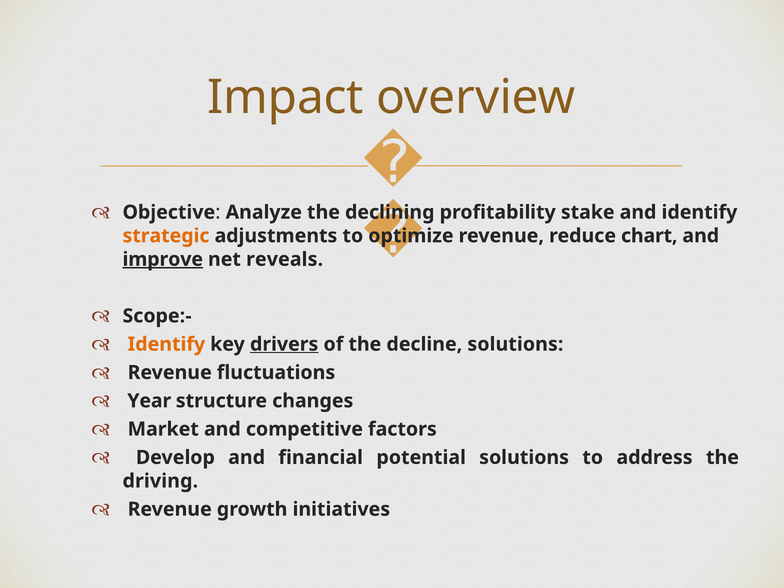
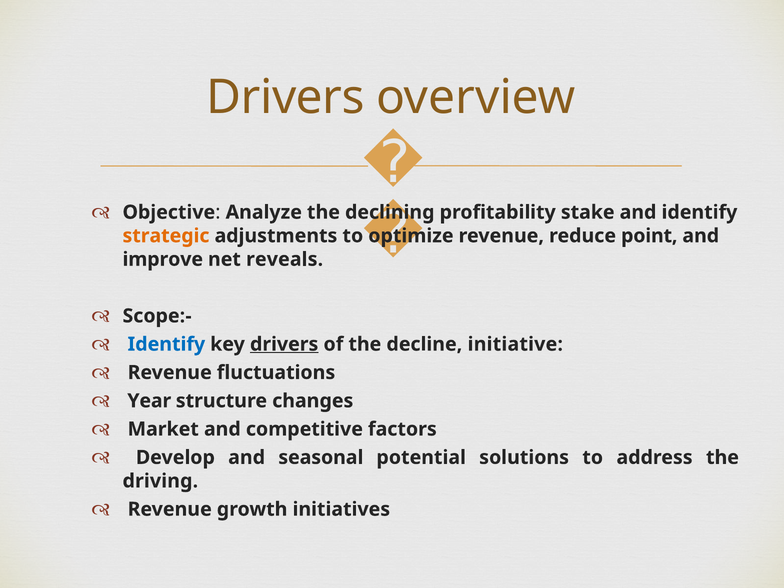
Impact: Impact -> Drivers (286, 97)
chart: chart -> point (649, 236)
improve underline: present -> none (163, 259)
Identify colour: orange -> blue (166, 344)
decline solutions: solutions -> initiative (515, 344)
financial: financial -> seasonal (321, 457)
